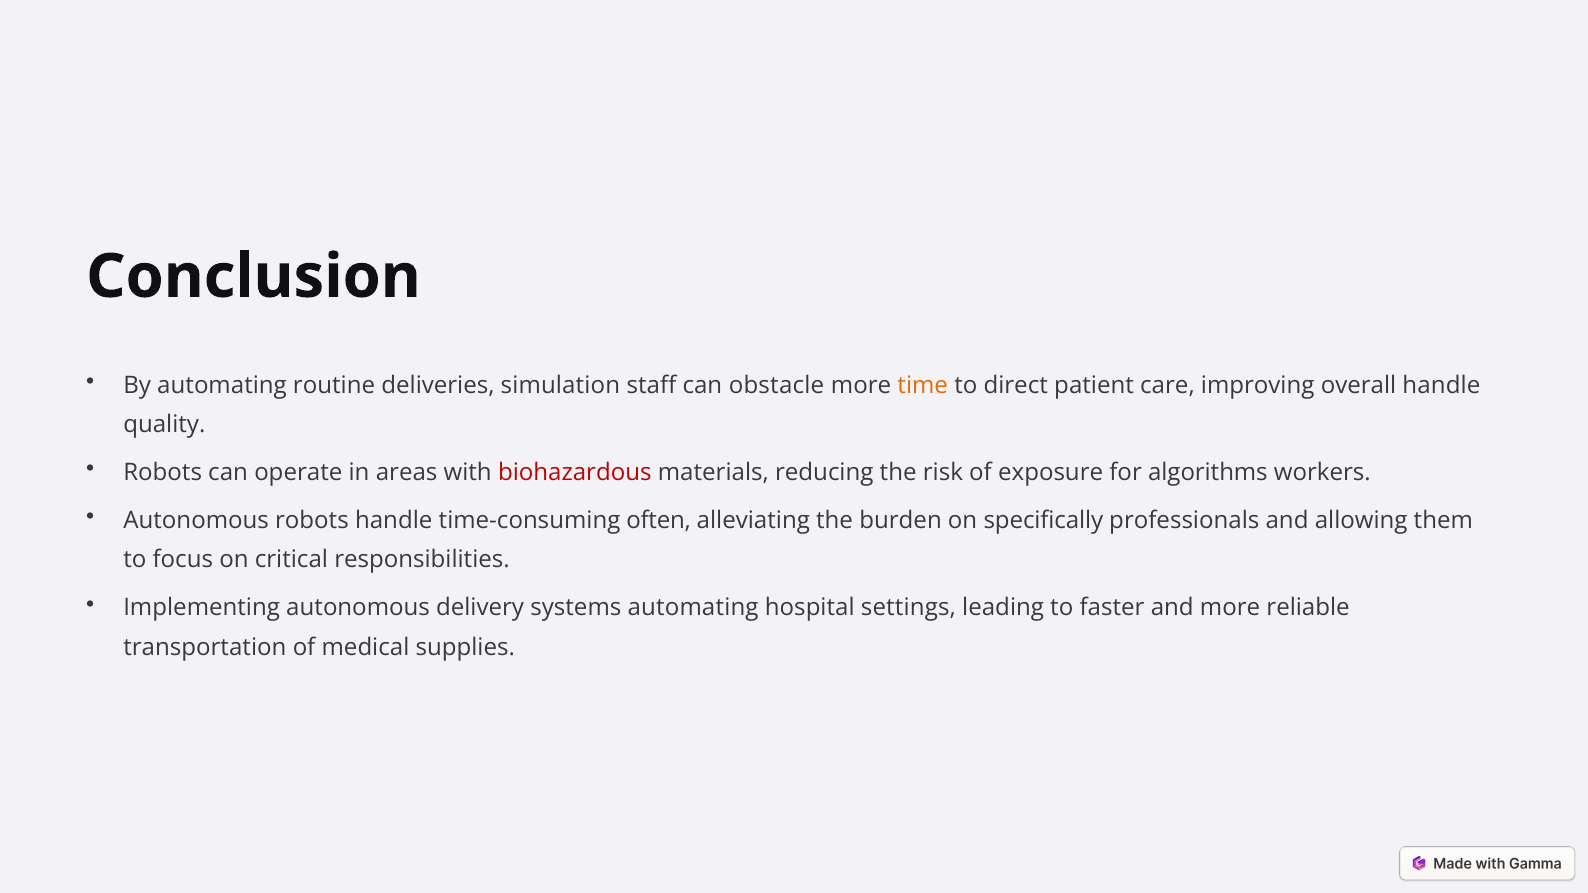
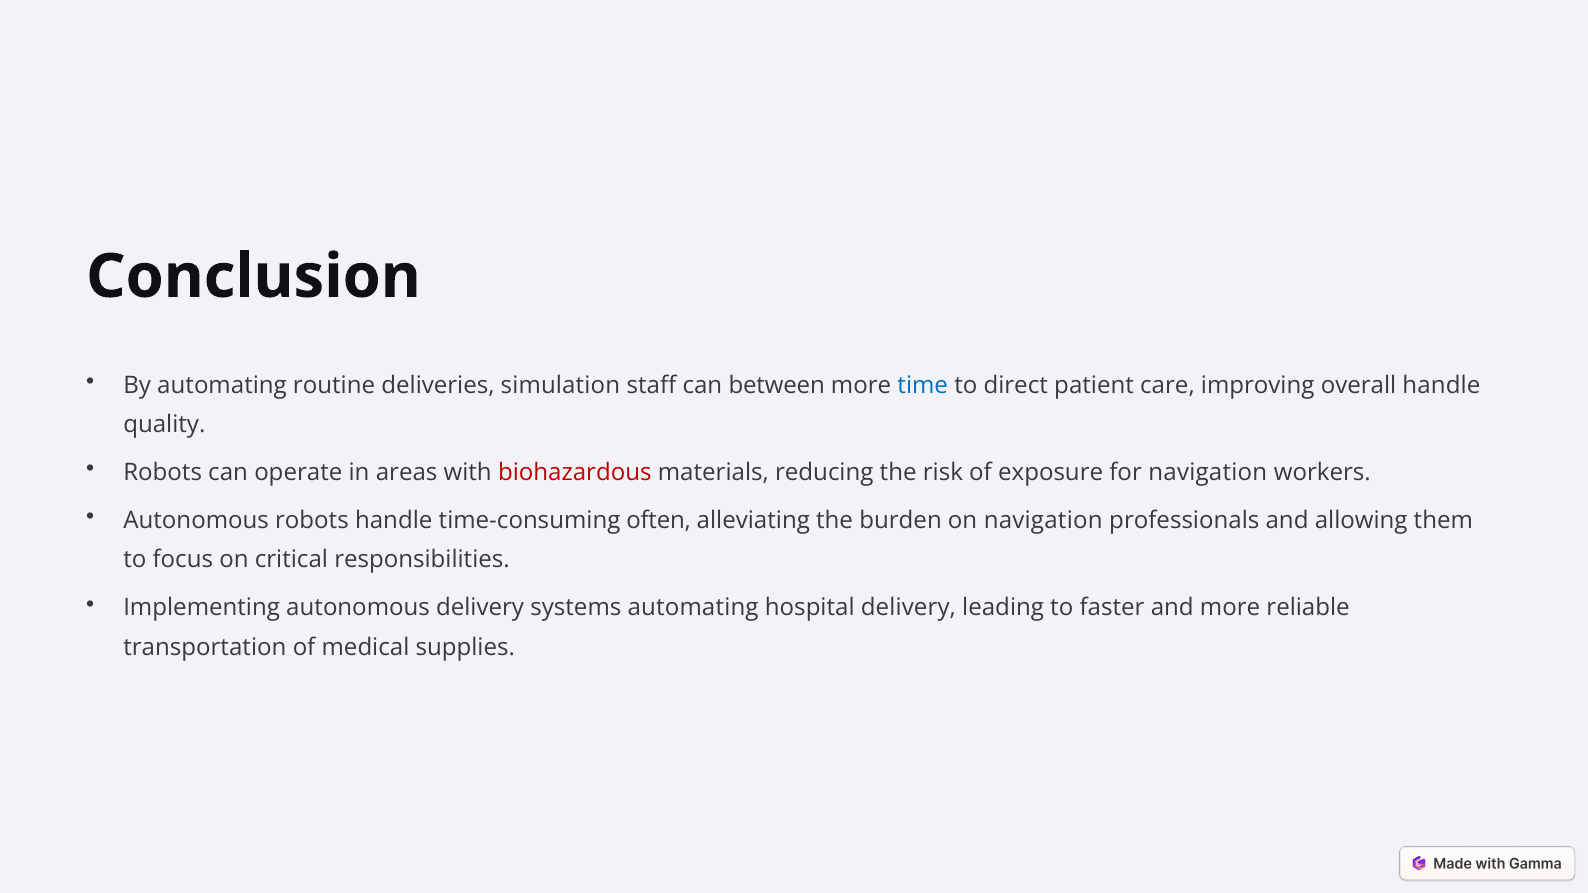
obstacle: obstacle -> between (777, 385)
time colour: orange -> blue (923, 385)
for algorithms: algorithms -> navigation (1208, 473)
on specifically: specifically -> navigation (1043, 521)
hospital settings: settings -> delivery (908, 608)
